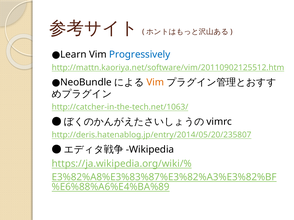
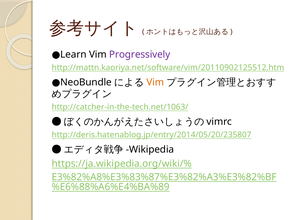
Progressively colour: blue -> purple (140, 55)
